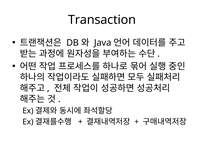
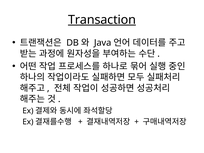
Transaction underline: none -> present (102, 20)
